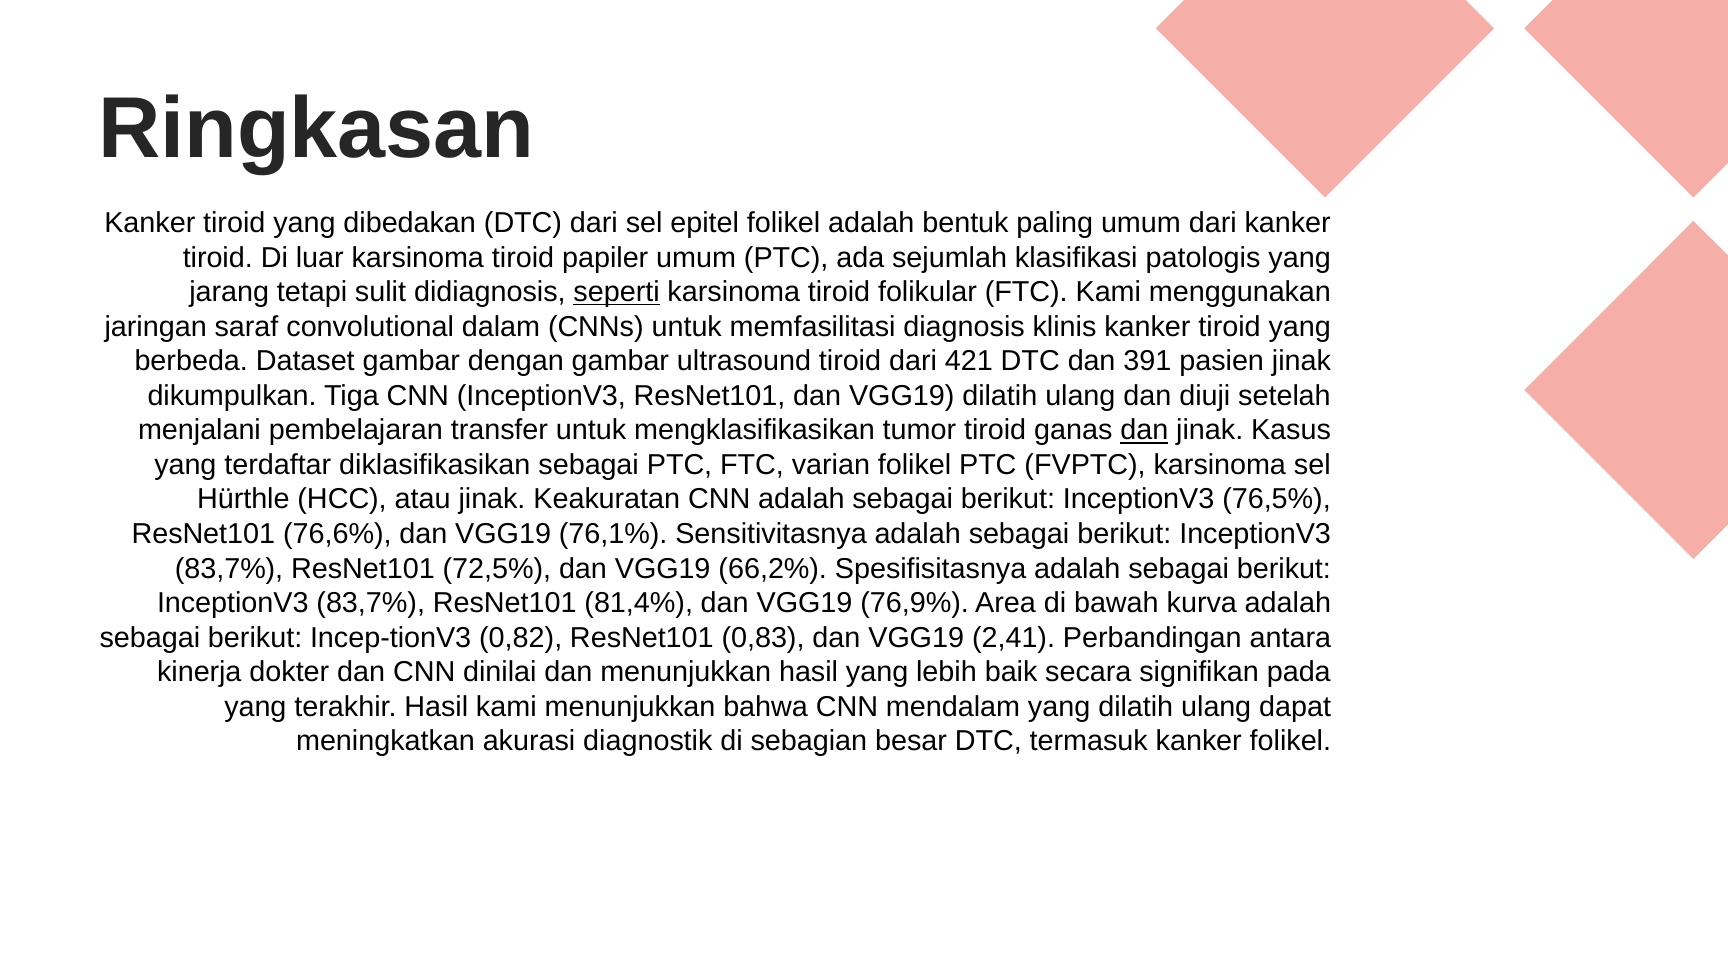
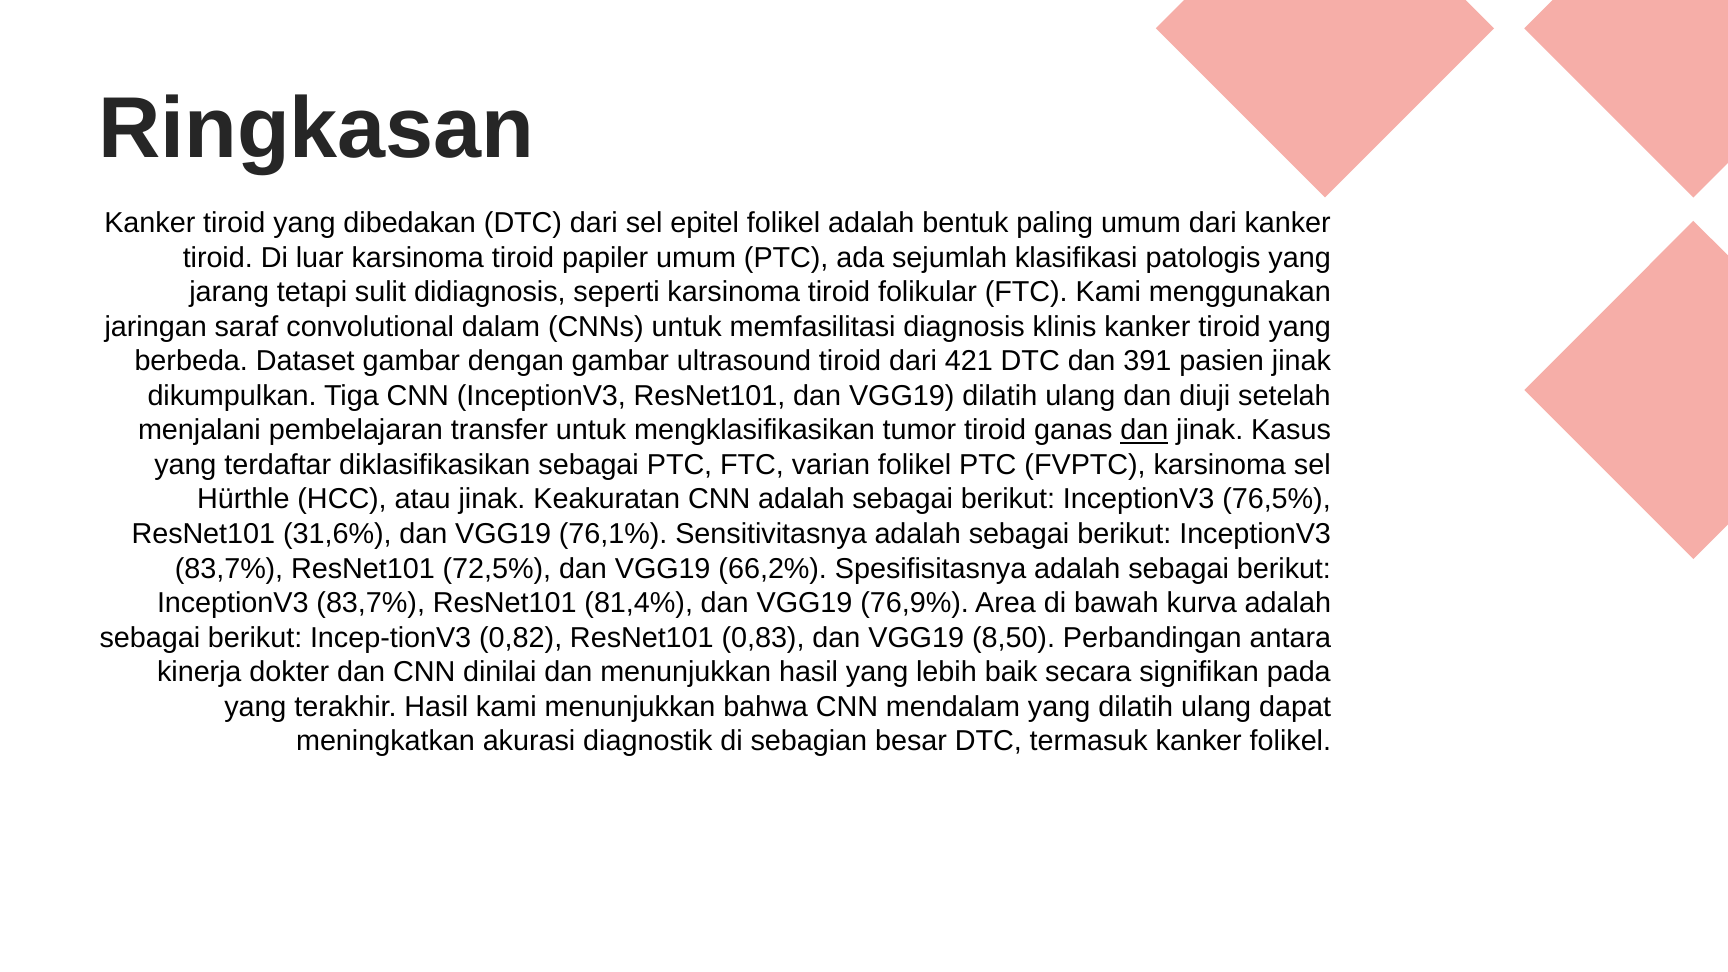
seperti underline: present -> none (617, 292)
76,6%: 76,6% -> 31,6% (337, 534)
2,41: 2,41 -> 8,50 (1014, 638)
